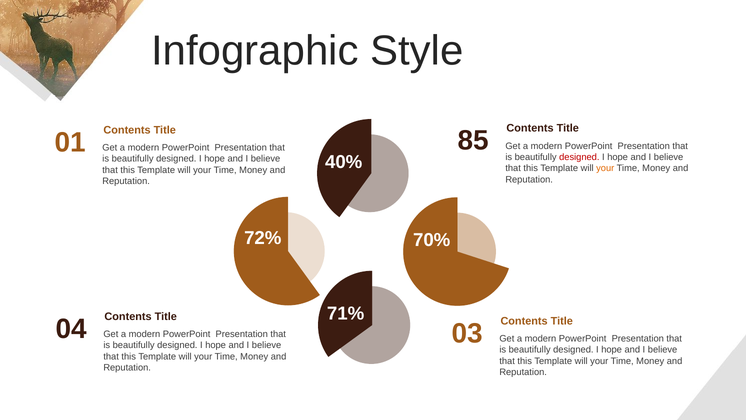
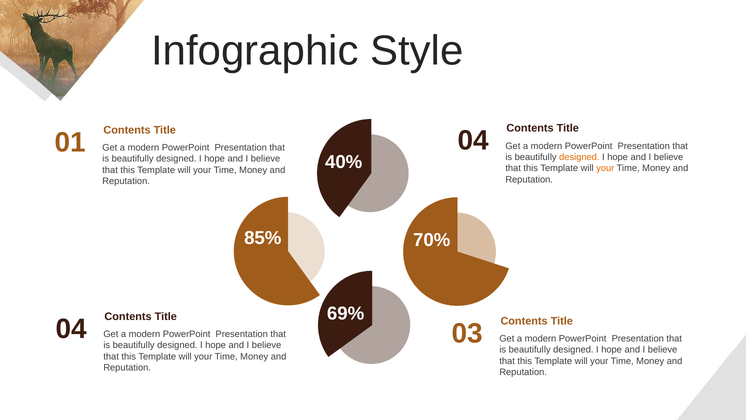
85: 85 -> 04 (473, 141)
designed colour: red -> orange (579, 157)
72%: 72% -> 85% (263, 238)
71%: 71% -> 69% (346, 313)
